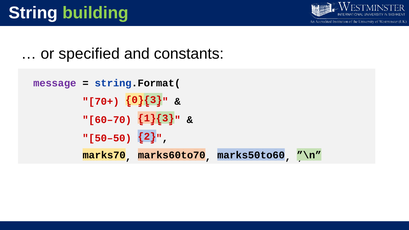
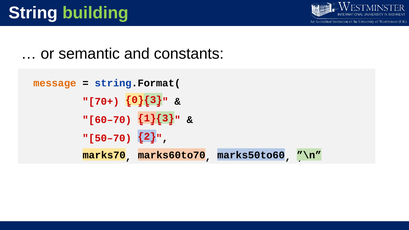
specified: specified -> semantic (89, 54)
message colour: purple -> orange (55, 83)
50–50: 50–50 -> 50–70 (107, 138)
